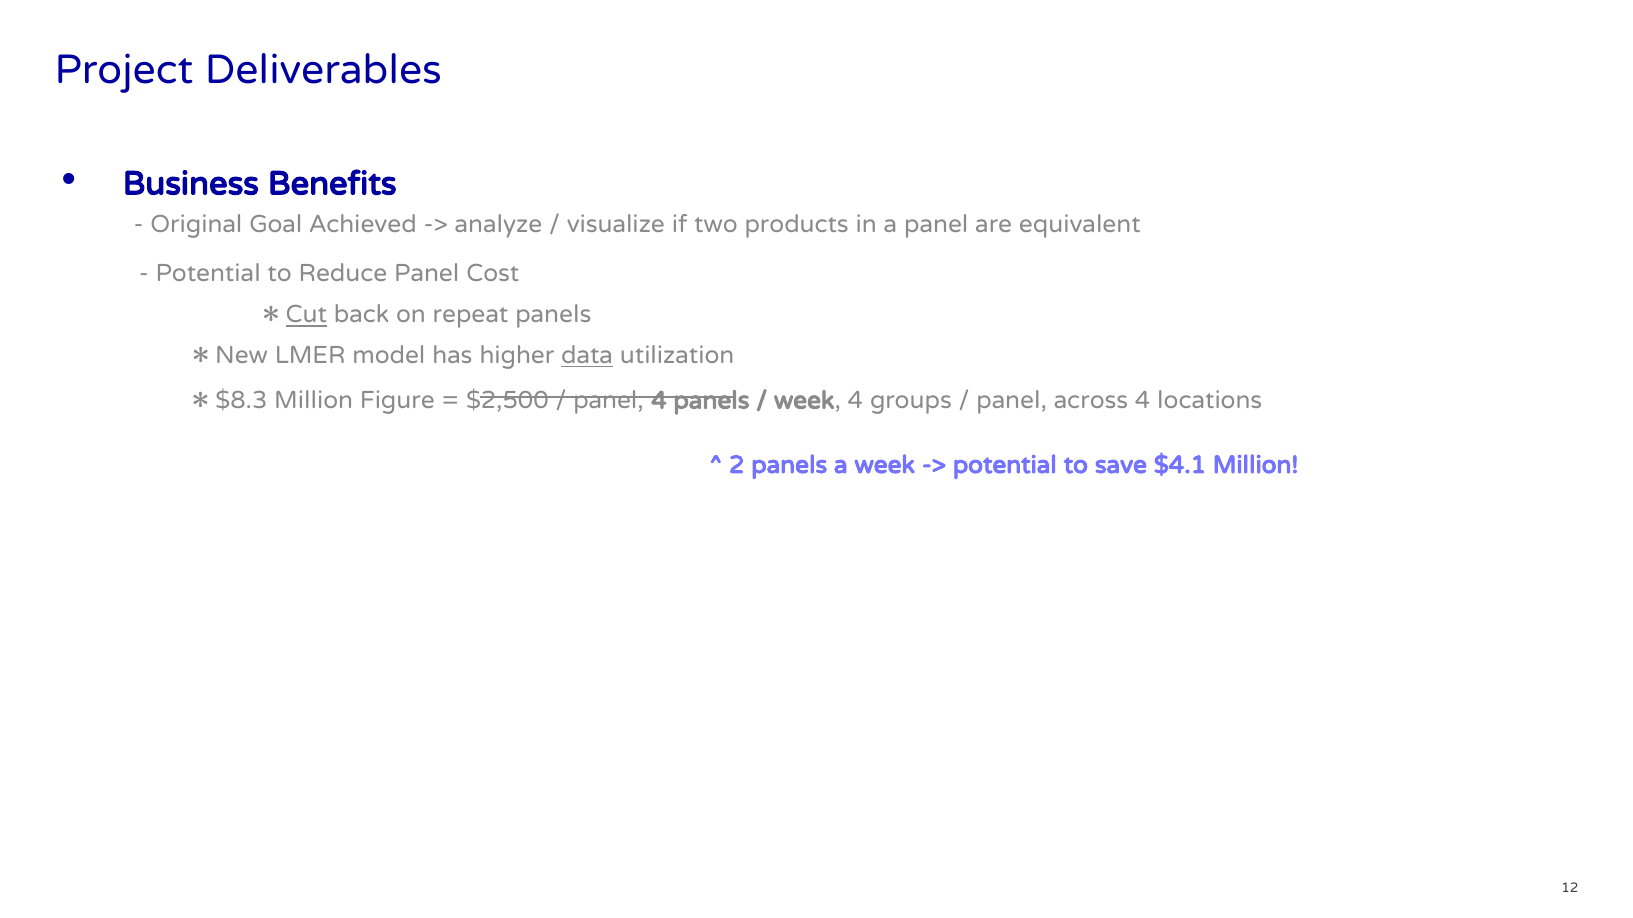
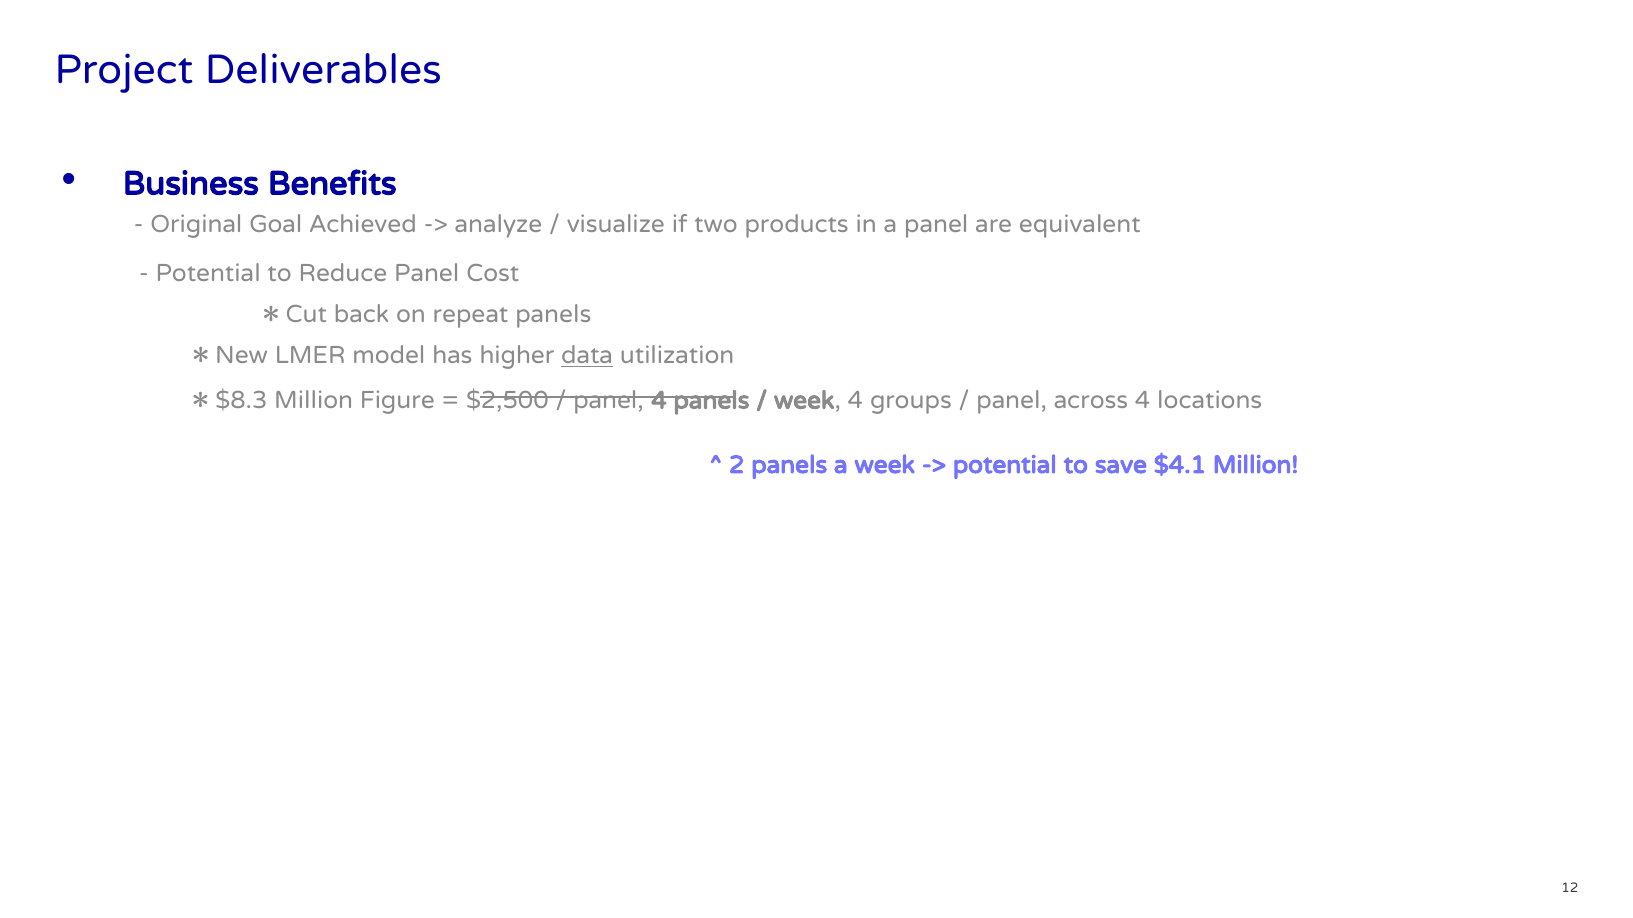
Cut underline: present -> none (306, 313)
